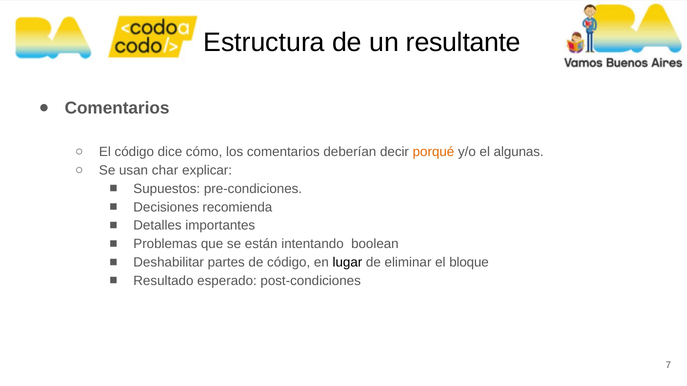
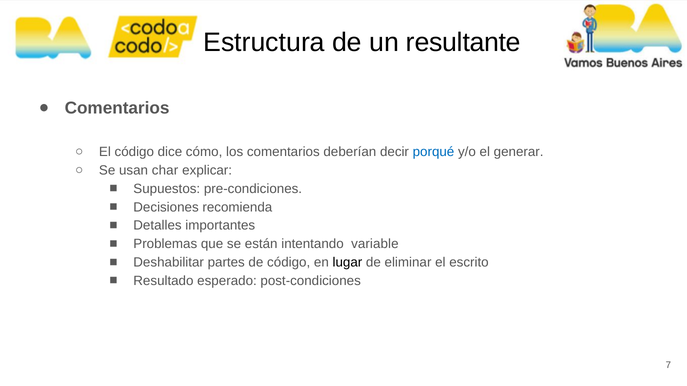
porqué colour: orange -> blue (433, 152)
algunas: algunas -> generar (519, 152)
boolean: boolean -> variable (375, 244)
bloque: bloque -> escrito (469, 263)
